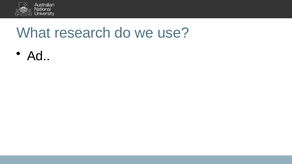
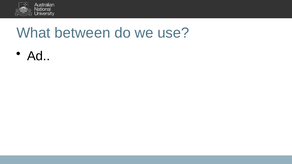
research: research -> between (82, 33)
